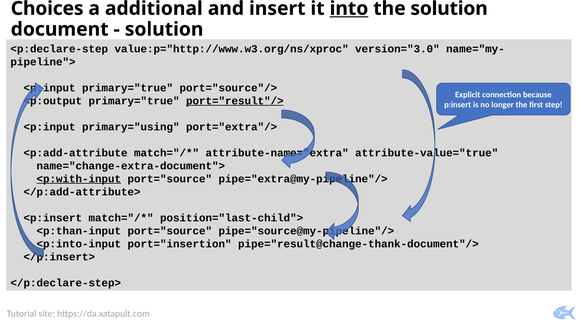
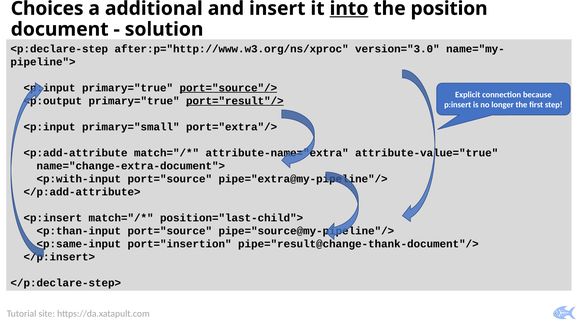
the solution: solution -> position (449, 8)
value:p="http://www.w3.org/ns/xproc: value:p="http://www.w3.org/ns/xproc -> after:p="http://www.w3.org/ns/xproc (232, 49)
port="source"/> underline: none -> present (228, 88)
primary="using: primary="using -> primary="small (131, 127)
<p:with-input underline: present -> none (79, 179)
<p:into-input: <p:into-input -> <p:same-input (79, 244)
